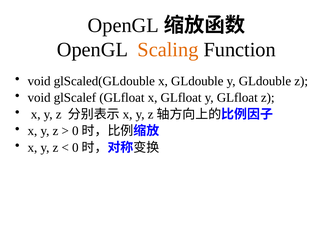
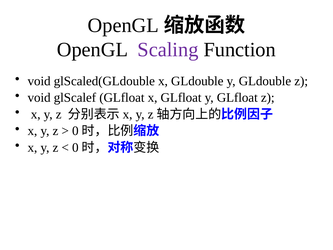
Scaling colour: orange -> purple (168, 50)
